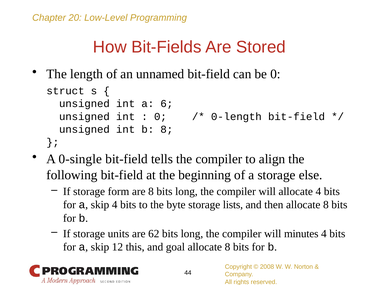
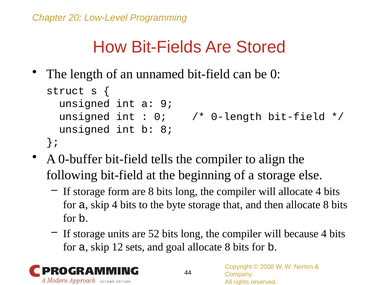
6: 6 -> 9 (167, 103)
0-single: 0-single -> 0-buffer (80, 159)
lists: lists -> that (233, 204)
62: 62 -> 52 (154, 233)
minutes: minutes -> because (301, 233)
this: this -> sets (135, 246)
